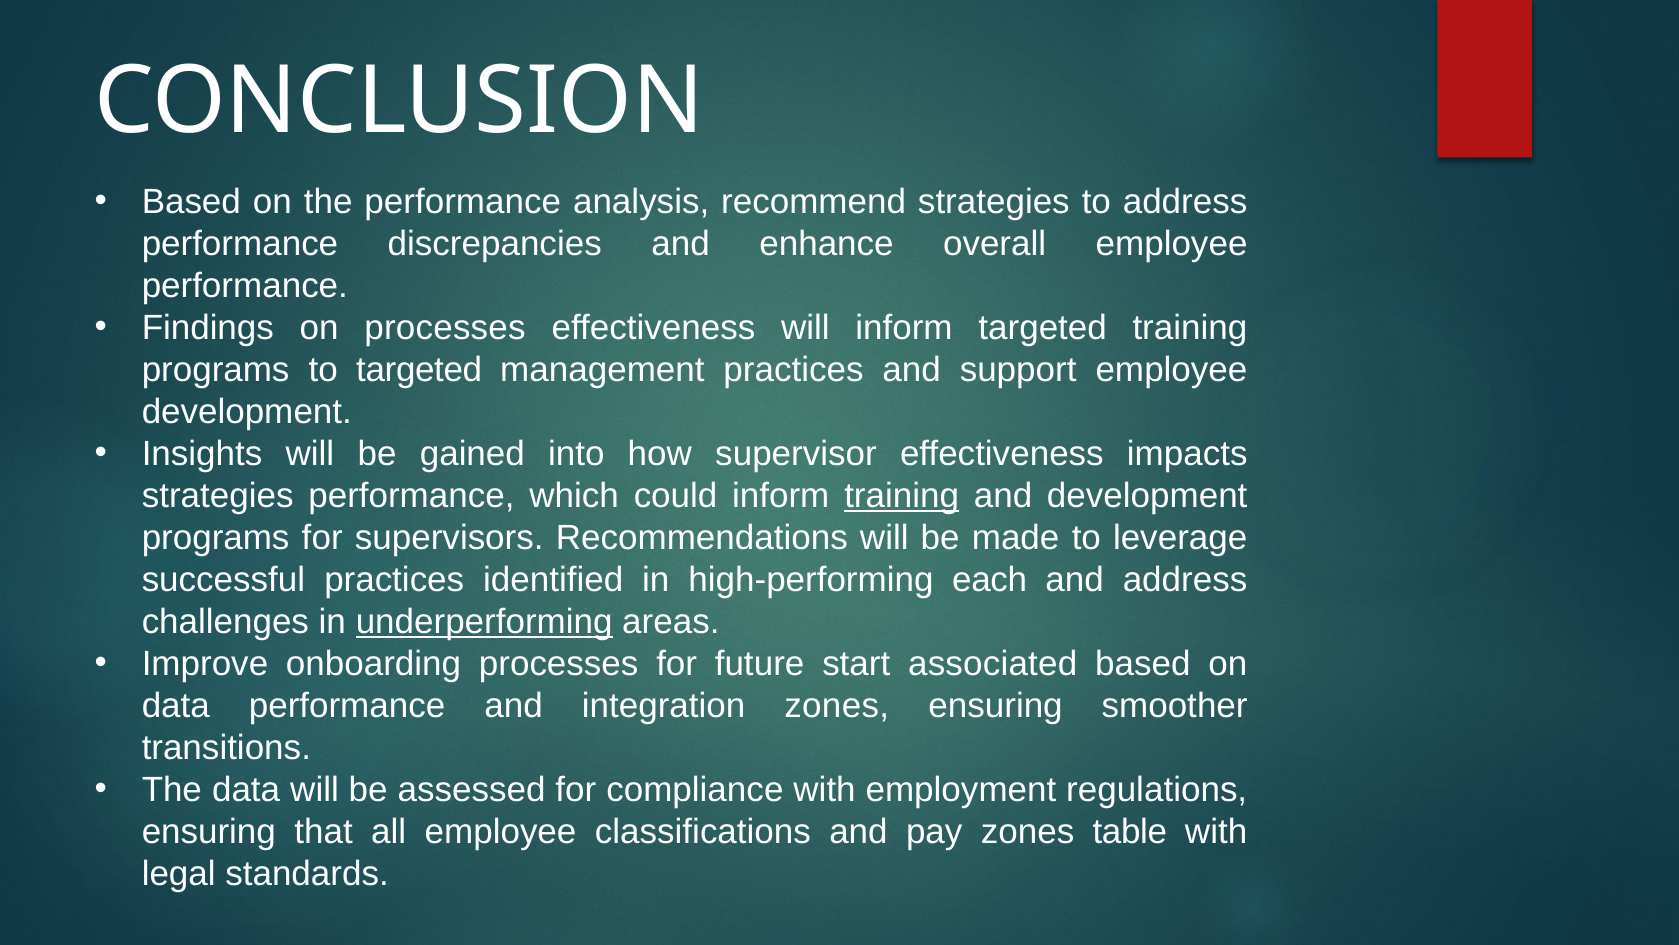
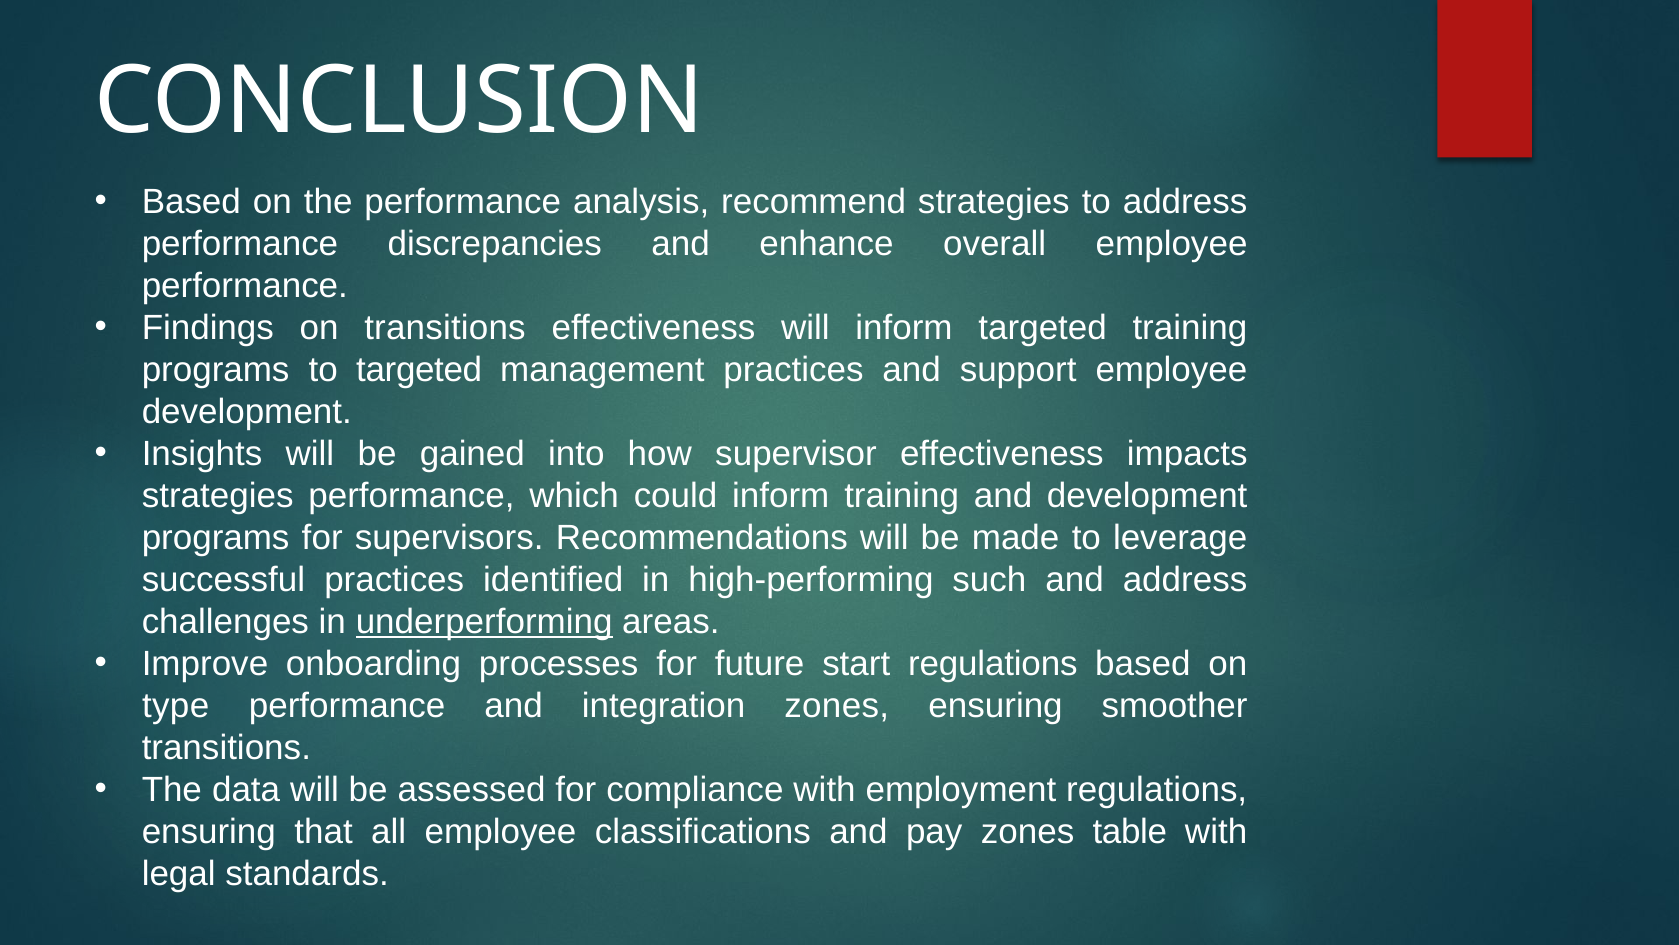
on processes: processes -> transitions (445, 328)
training underline: present -> none (902, 495)
each: each -> such (989, 579)
start associated: associated -> regulations (993, 663)
data: data -> type (176, 705)
